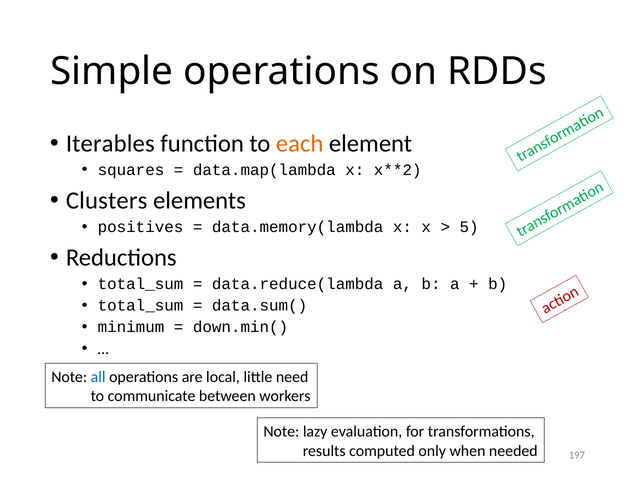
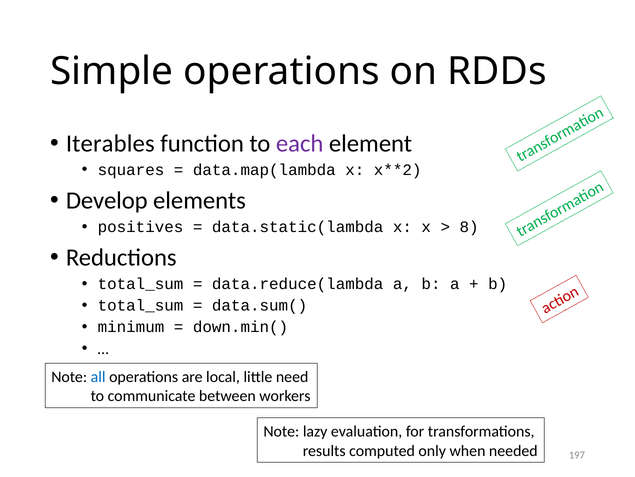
each colour: orange -> purple (300, 143)
Clusters: Clusters -> Develop (107, 200)
data.memory(lambda: data.memory(lambda -> data.static(lambda (298, 227)
5: 5 -> 8 (469, 227)
